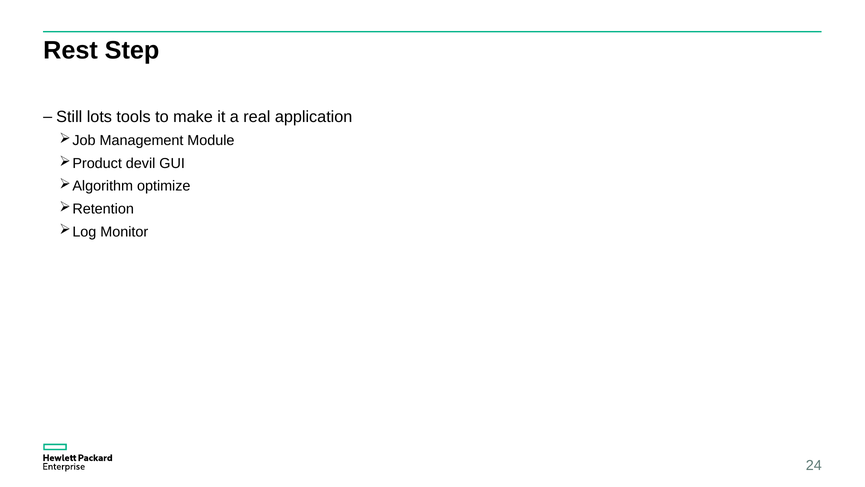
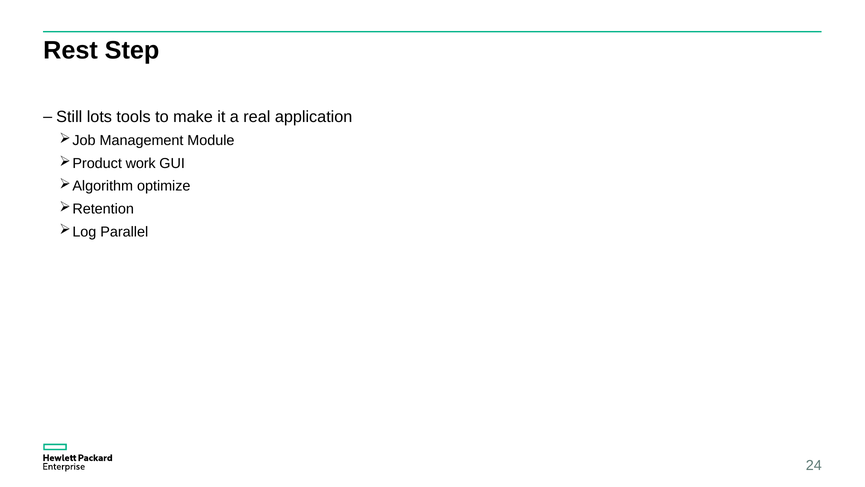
devil: devil -> work (141, 163)
Monitor: Monitor -> Parallel (124, 232)
